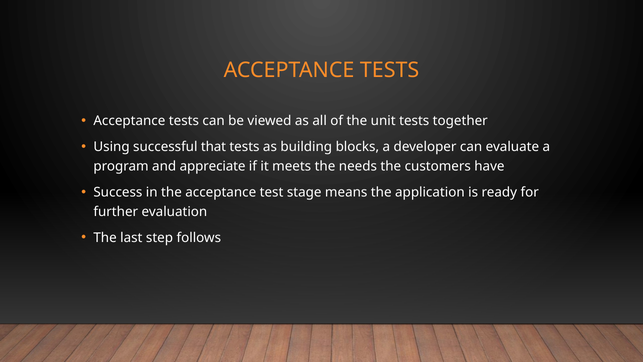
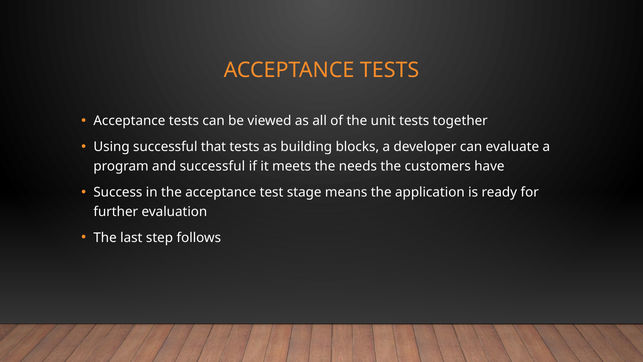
and appreciate: appreciate -> successful (212, 166)
